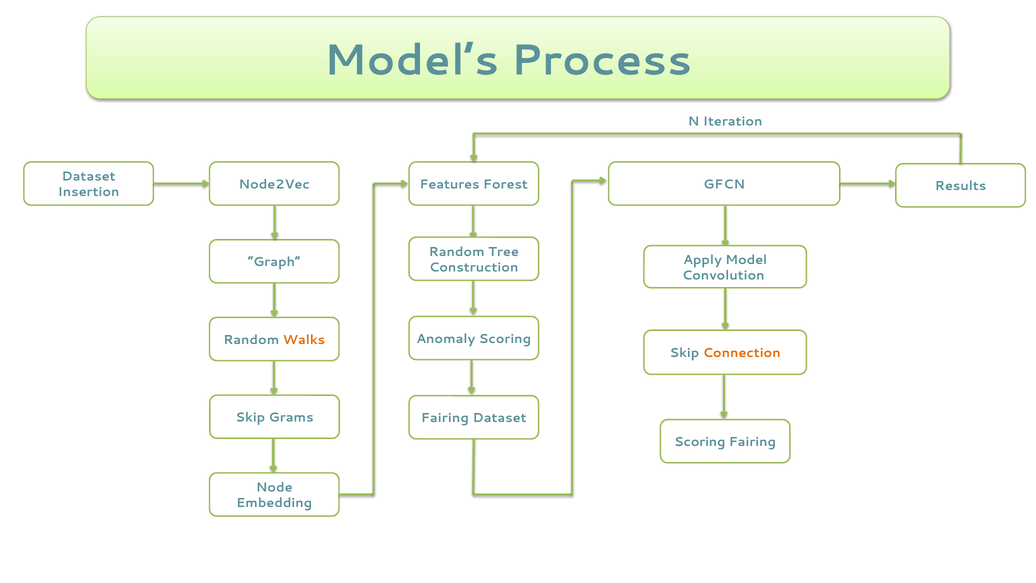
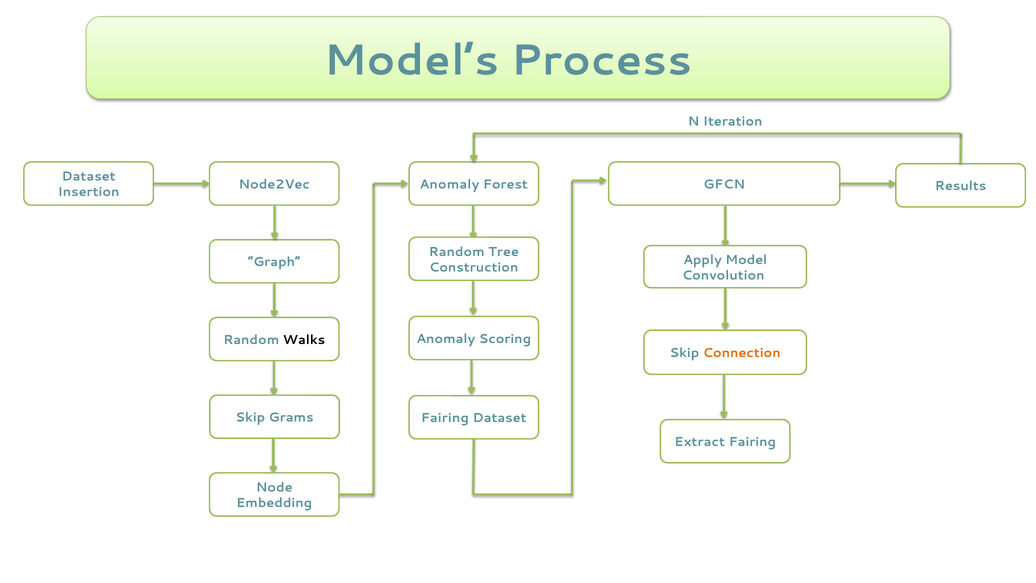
Features: Features -> Anomaly (449, 184)
Walks colour: orange -> black (304, 340)
Scoring: Scoring -> Extract (700, 442)
